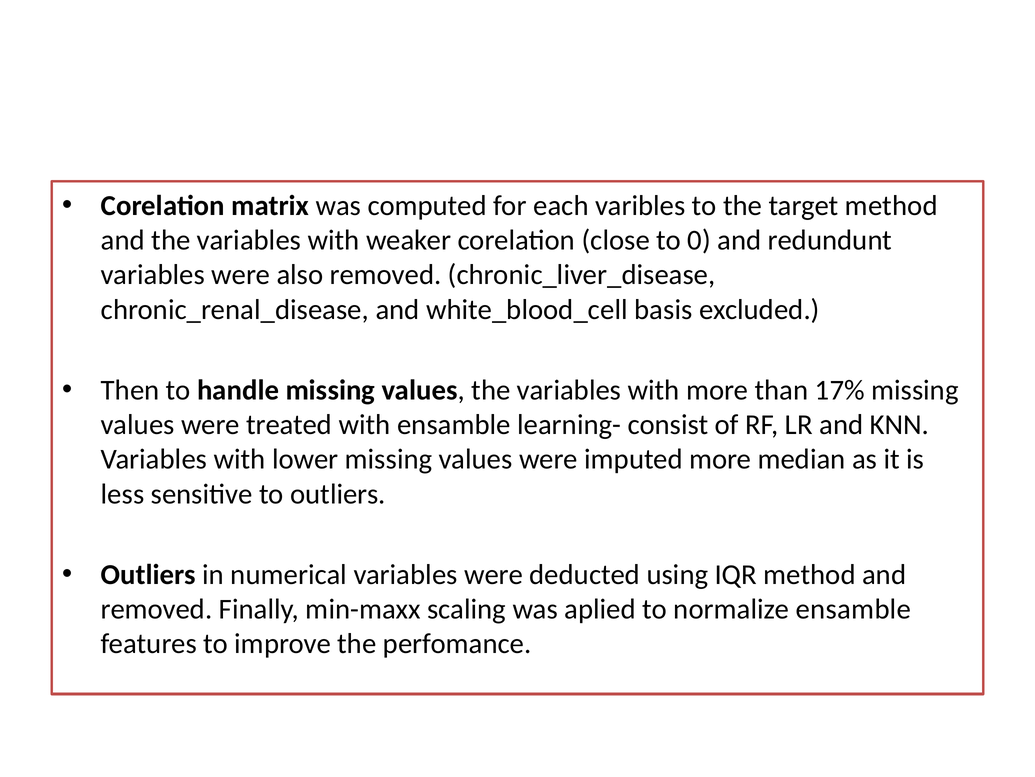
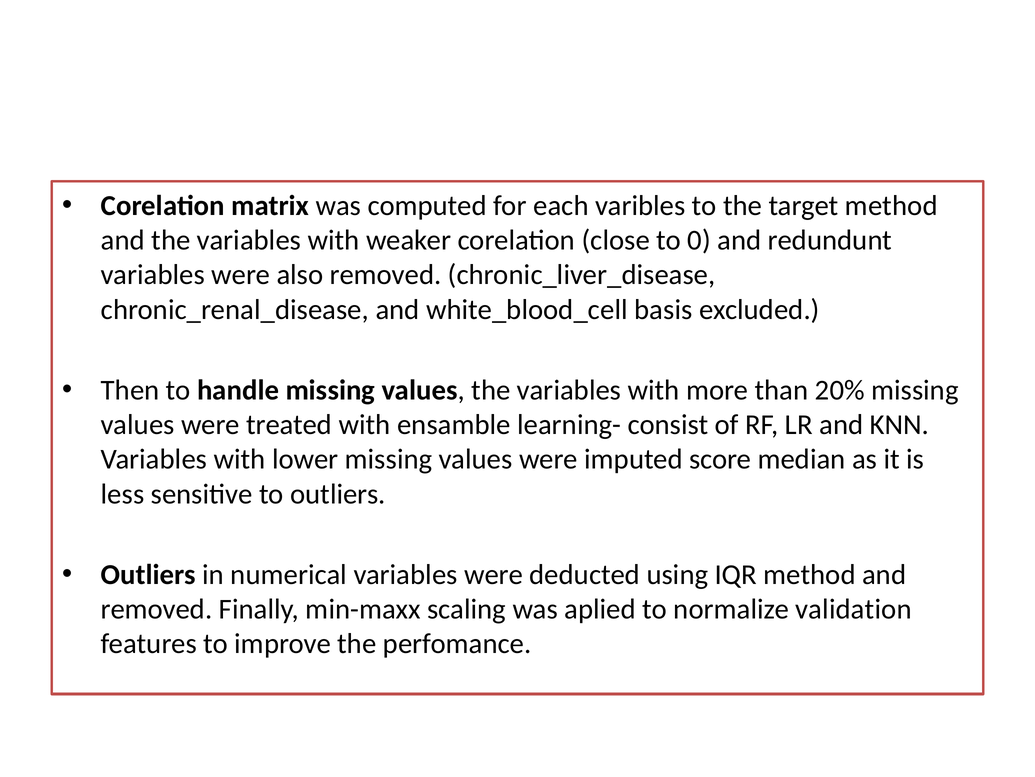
17%: 17% -> 20% (840, 390)
imputed more: more -> score (720, 459)
normalize ensamble: ensamble -> validation (854, 609)
